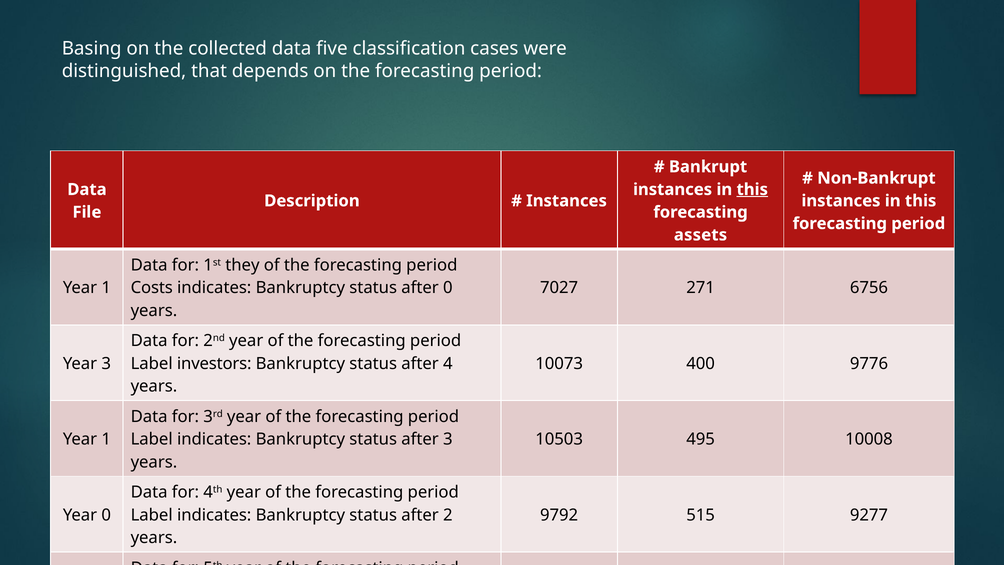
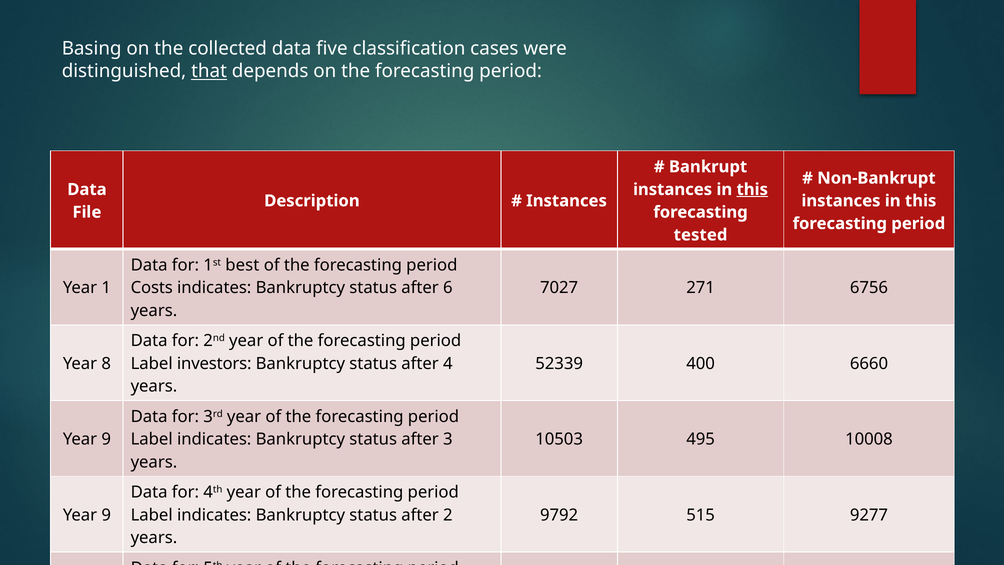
that underline: none -> present (209, 71)
assets: assets -> tested (701, 235)
they: they -> best (242, 265)
after 0: 0 -> 6 (448, 288)
Year 3: 3 -> 8 (106, 363)
10073: 10073 -> 52339 (559, 363)
9776: 9776 -> 6660 (869, 363)
1: 1 -> 9 (106, 439)
0: 0 -> 9 (106, 515)
